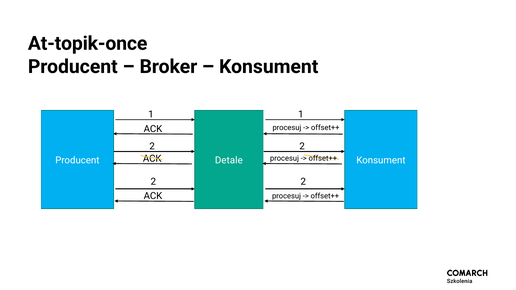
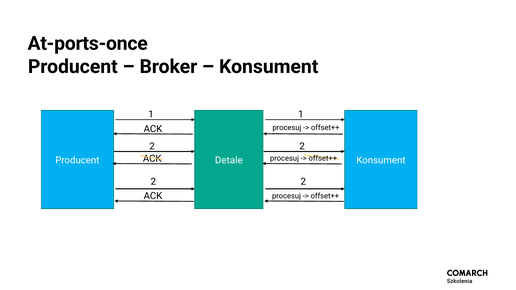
At-topik-once: At-topik-once -> At-ports-once (88, 43)
